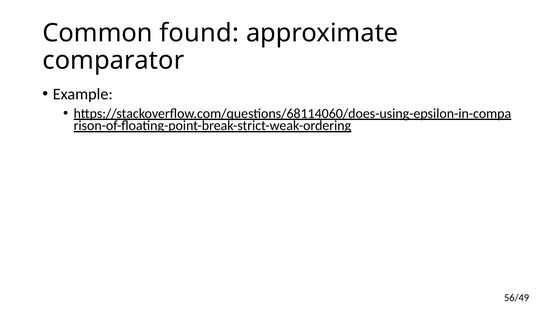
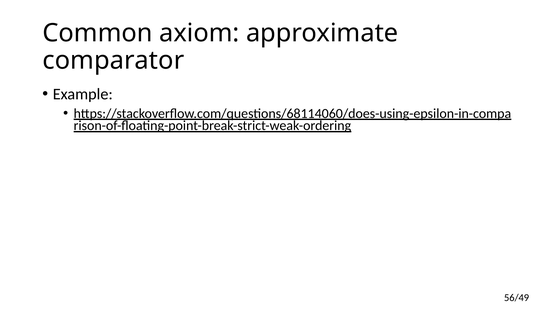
found: found -> axiom (199, 33)
